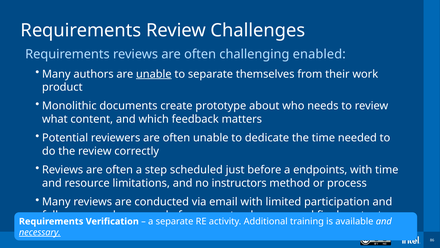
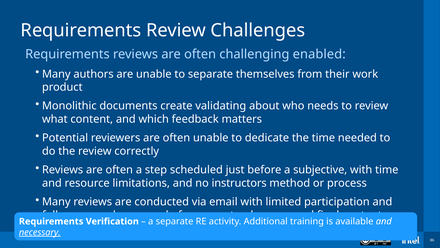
unable underline: present -> none (154, 74)
prototype: prototype -> validating (221, 106)
endpoints: endpoints -> subjective (320, 170)
